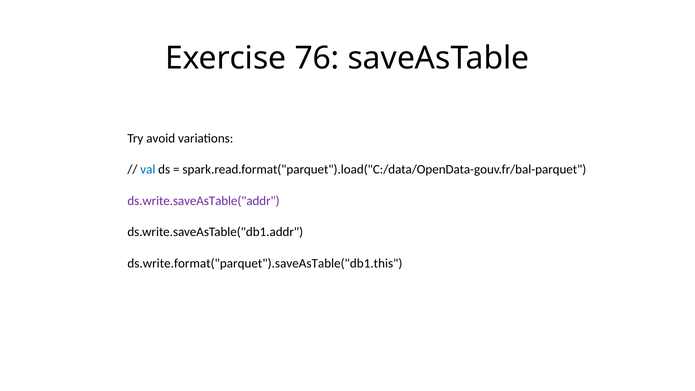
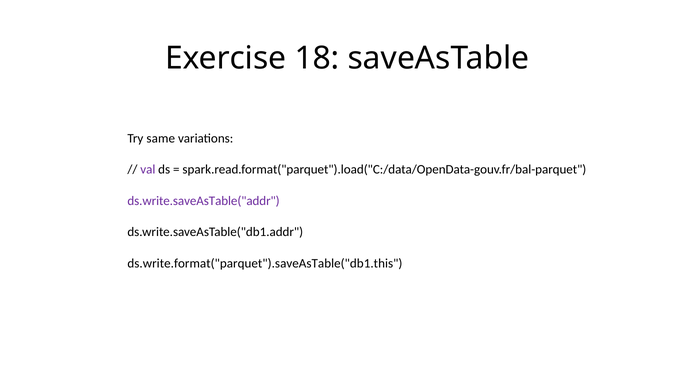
76: 76 -> 18 (317, 58)
avoid: avoid -> same (161, 138)
val colour: blue -> purple (148, 170)
